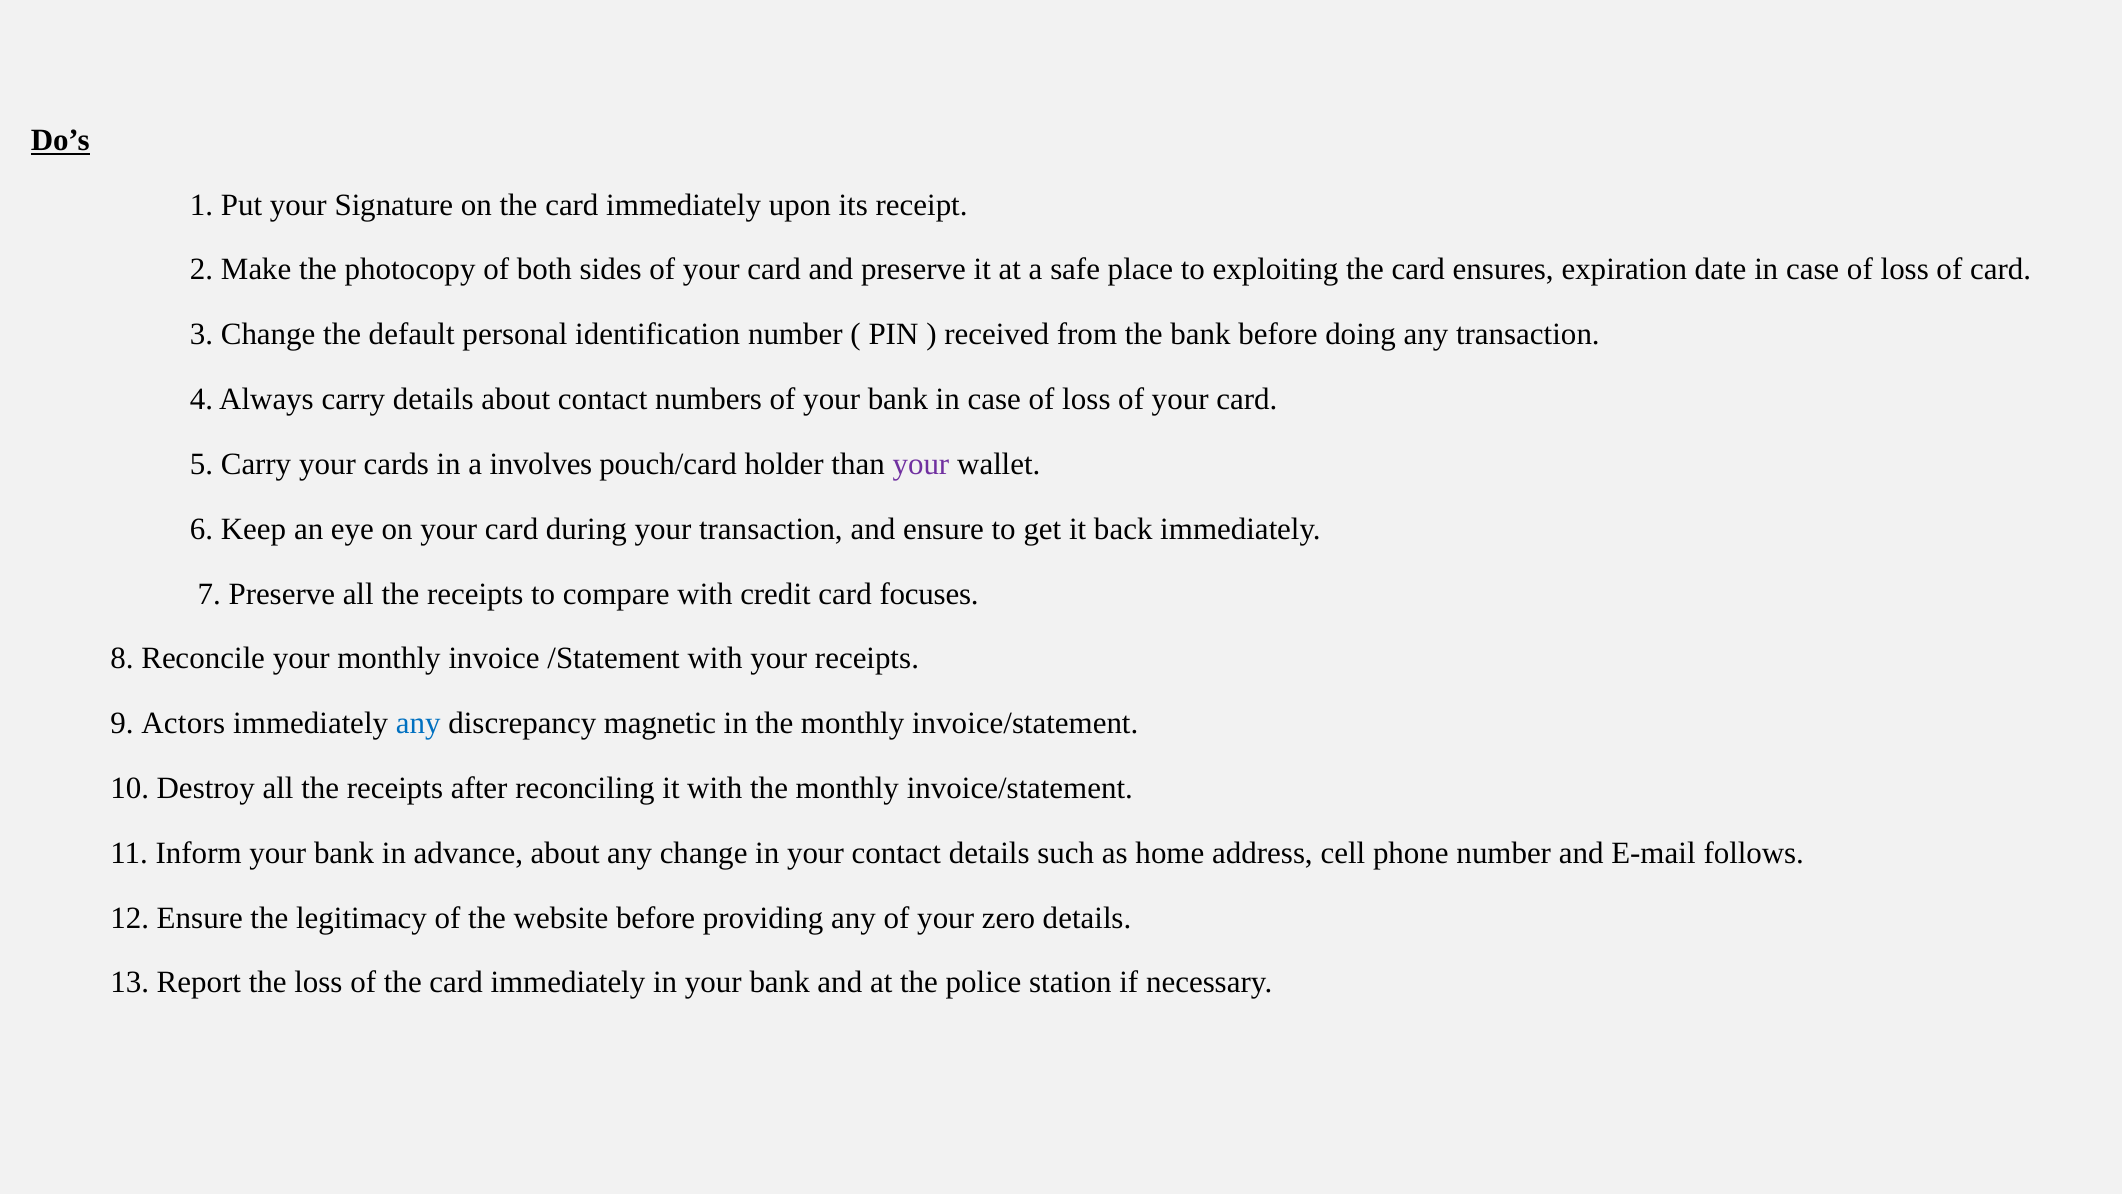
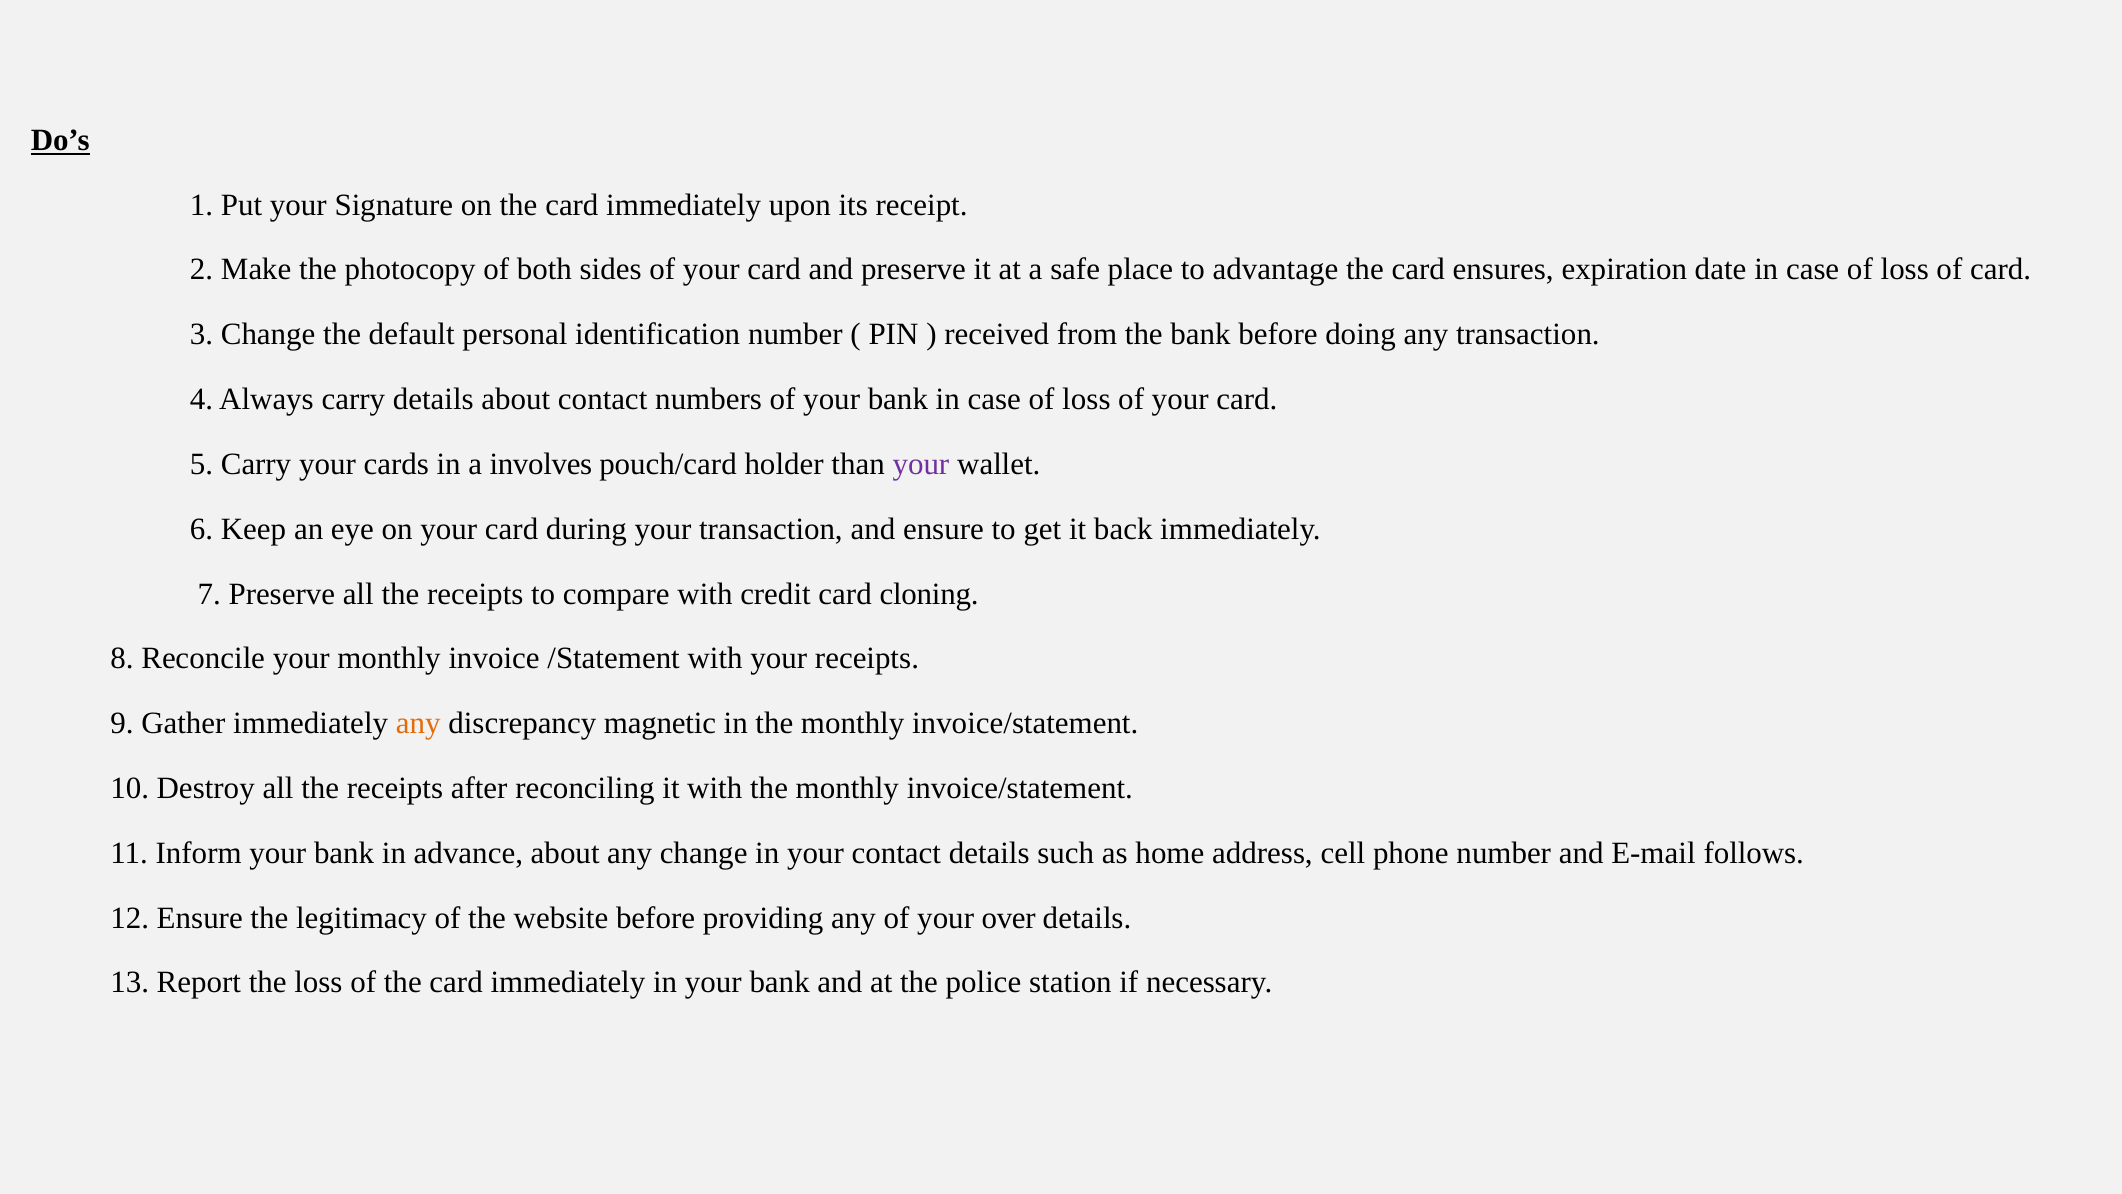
exploiting: exploiting -> advantage (1275, 270)
focuses: focuses -> cloning (929, 594)
Actors: Actors -> Gather (183, 723)
any colour: blue -> orange (418, 723)
zero: zero -> over (1009, 918)
